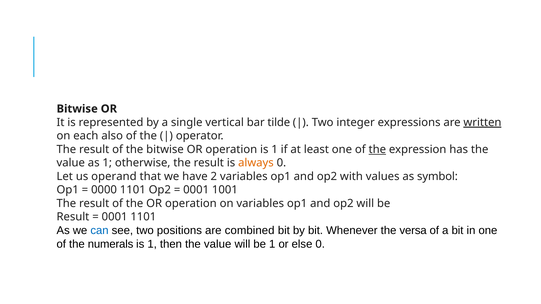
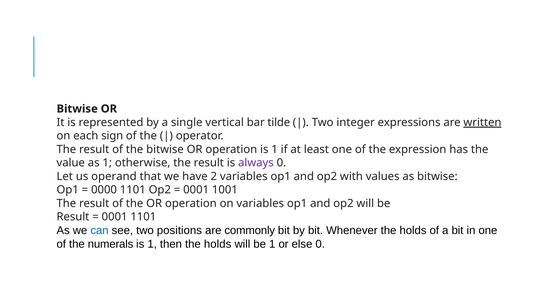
also: also -> sign (112, 136)
the underline: present -> none (377, 150)
always colour: orange -> purple (256, 163)
as symbol: symbol -> bitwise (437, 177)
combined: combined -> commonly (250, 231)
Whenever the versa: versa -> holds (413, 231)
then the value: value -> holds (218, 244)
